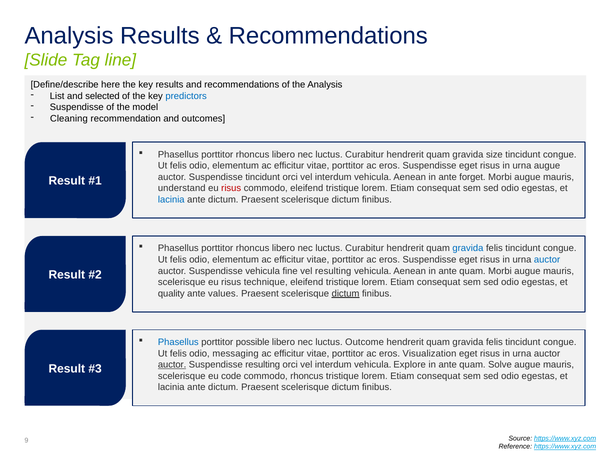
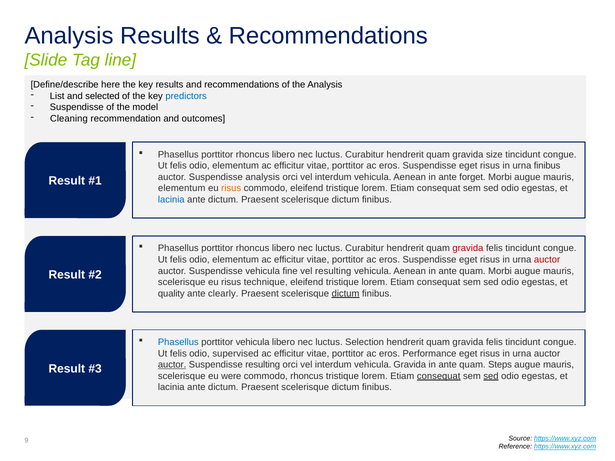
urna augue: augue -> finibus (547, 166)
Suspendisse tincidunt: tincidunt -> analysis (263, 177)
understand: understand -> elementum (182, 188)
risus colour: red -> orange (231, 188)
gravida colour: blue -> red (468, 248)
auctor colour: blue -> red (547, 260)
values: values -> clearly (223, 294)
porttitor possible: possible -> vehicula (253, 342)
Outcome: Outcome -> Selection (365, 342)
messaging: messaging -> supervised (236, 354)
Visualization: Visualization -> Performance (430, 354)
vehicula Explore: Explore -> Gravida (410, 365)
Solve: Solve -> Steps (500, 365)
code: code -> were (231, 376)
consequat underline: none -> present (439, 376)
sed underline: none -> present (491, 376)
